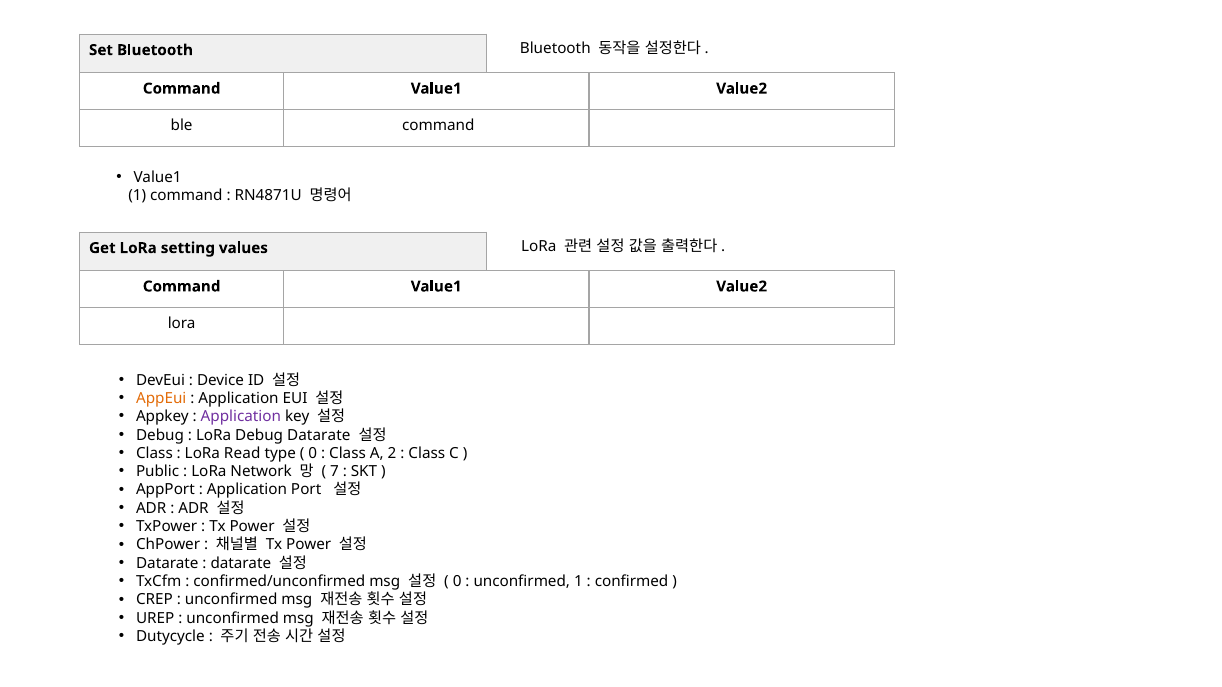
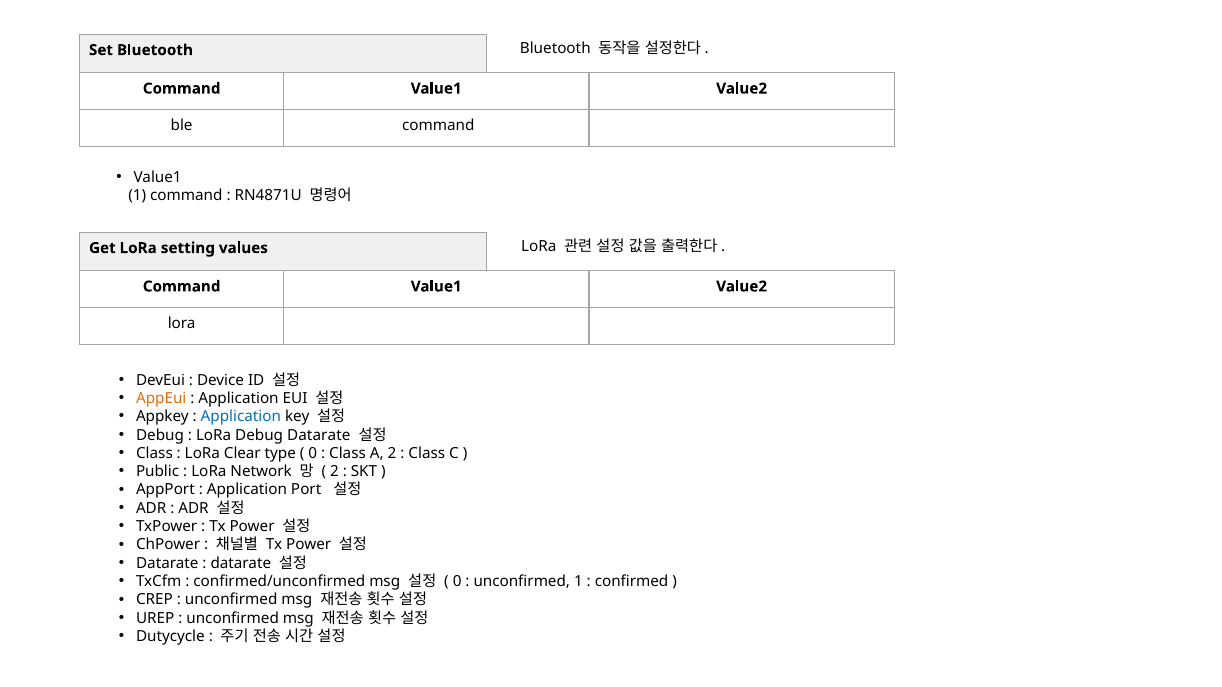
Application colour: purple -> blue (241, 417)
Read: Read -> Clear (242, 454)
7: 7 -> 2 (335, 472)
